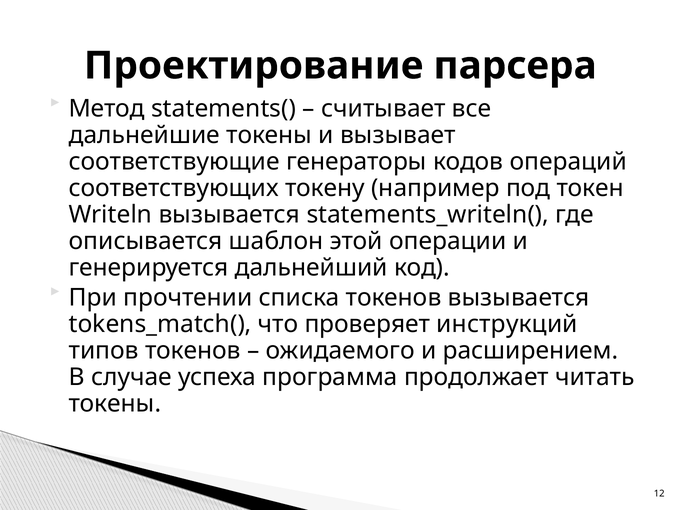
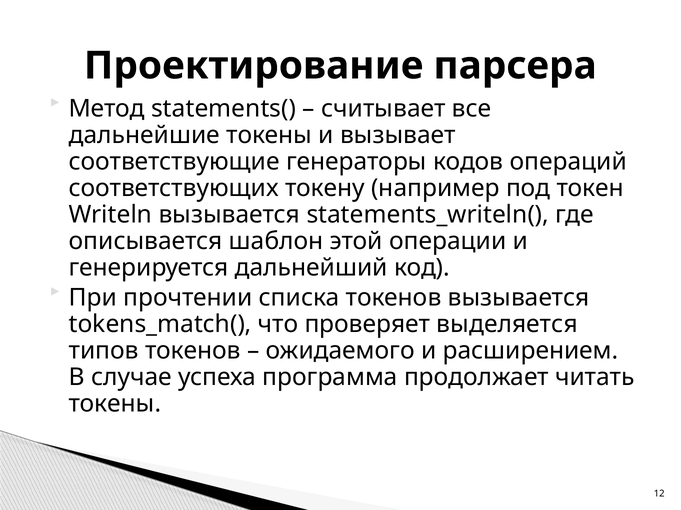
инструкций: инструкций -> выделяется (507, 325)
